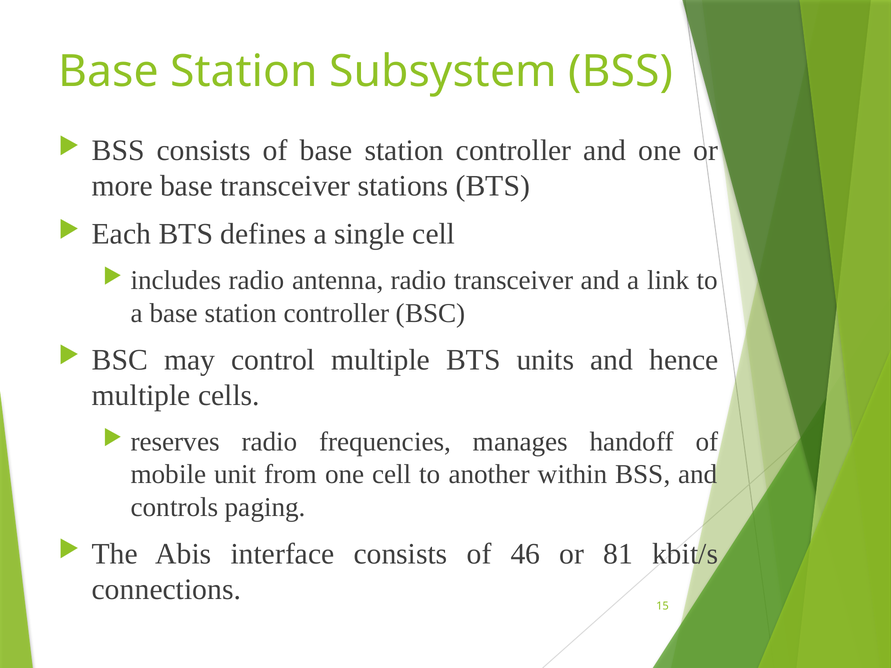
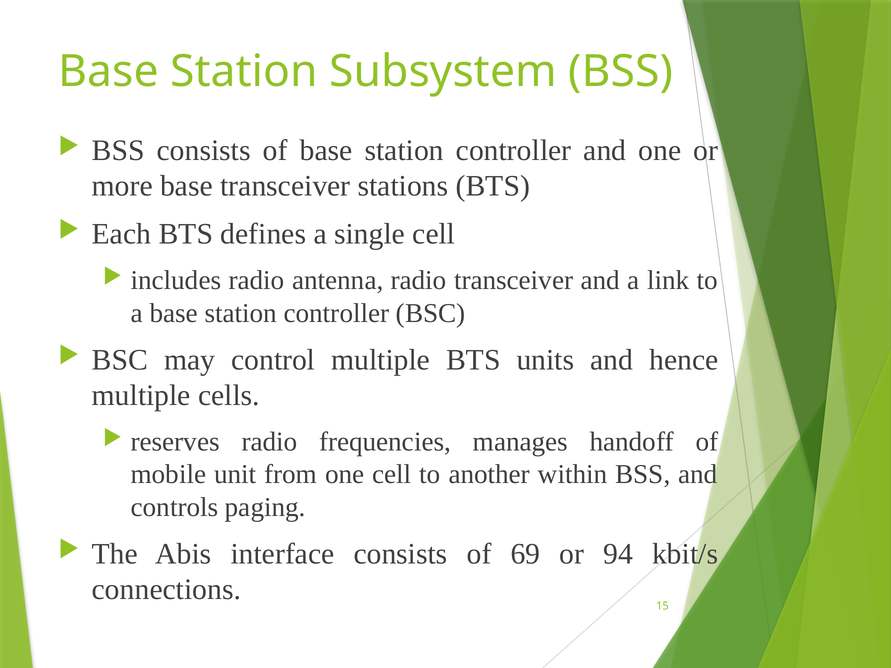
46: 46 -> 69 (525, 554)
81: 81 -> 94 (618, 554)
